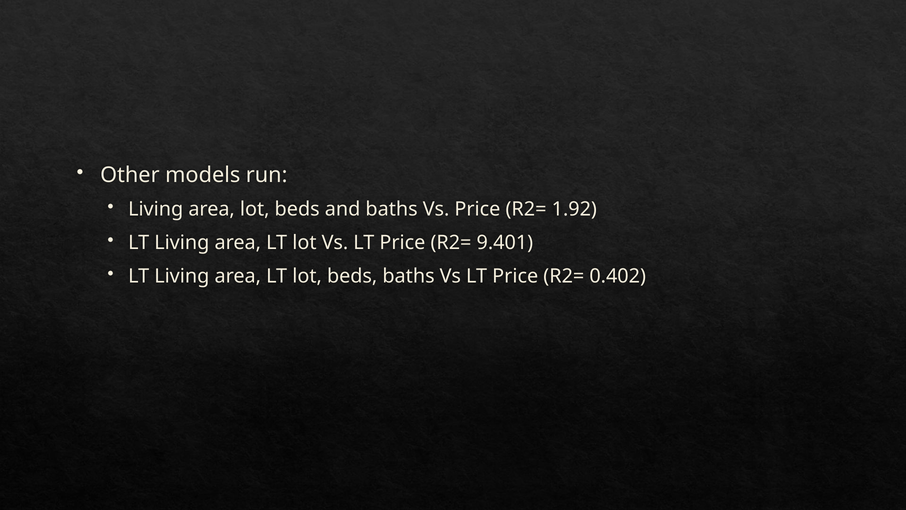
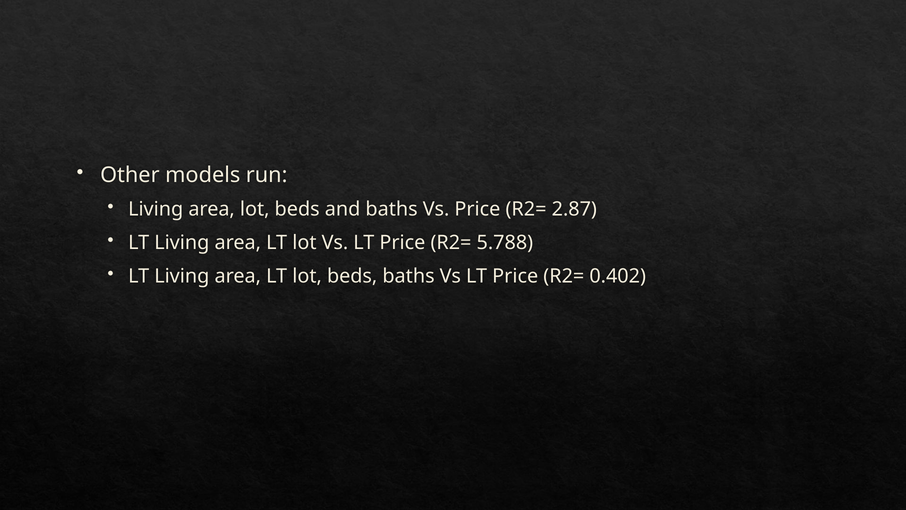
1.92: 1.92 -> 2.87 (574, 209)
9.401: 9.401 -> 5.788 (505, 243)
